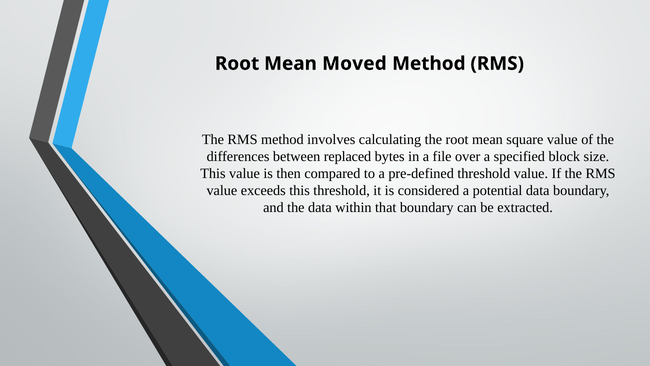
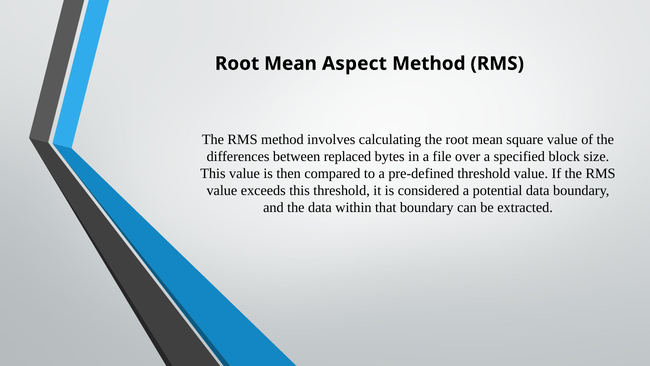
Moved: Moved -> Aspect (354, 63)
